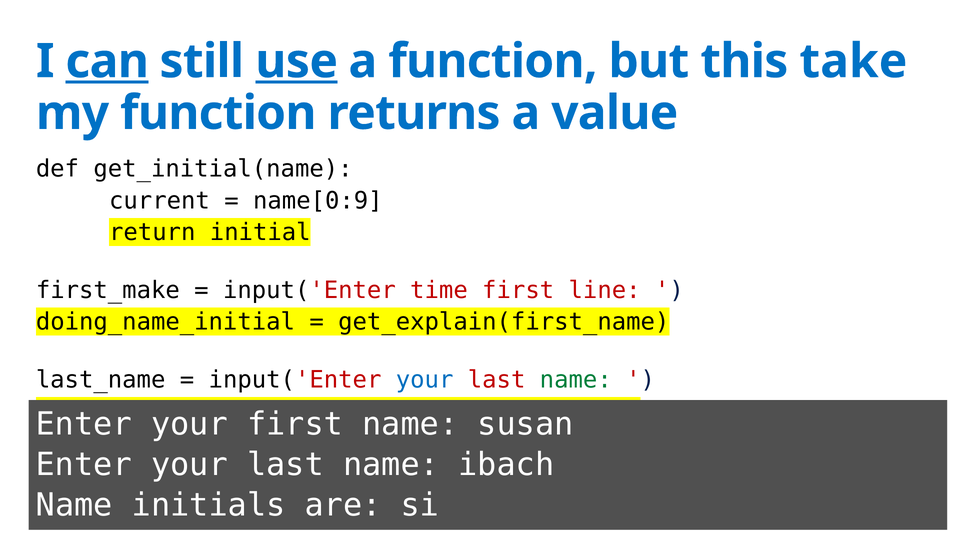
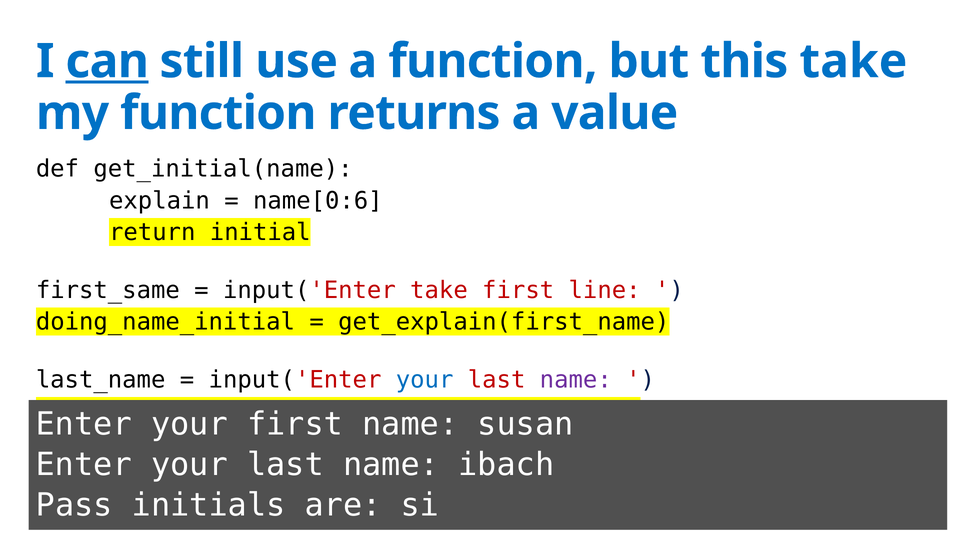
use underline: present -> none (297, 61)
current: current -> explain (159, 201)
name[0:9: name[0:9 -> name[0:6 (318, 201)
first_make: first_make -> first_same (108, 290)
input('Enter time: time -> take (439, 290)
name colour: green -> purple (576, 380)
Name: Name -> Pass (74, 505)
